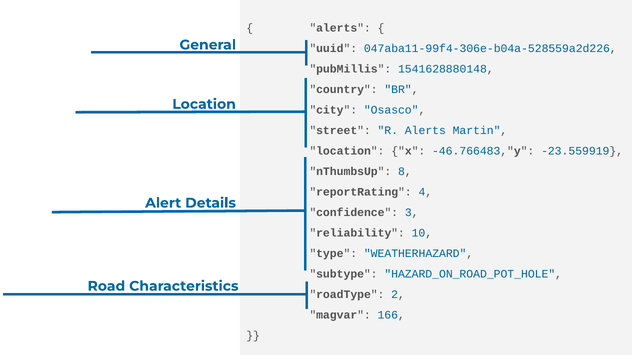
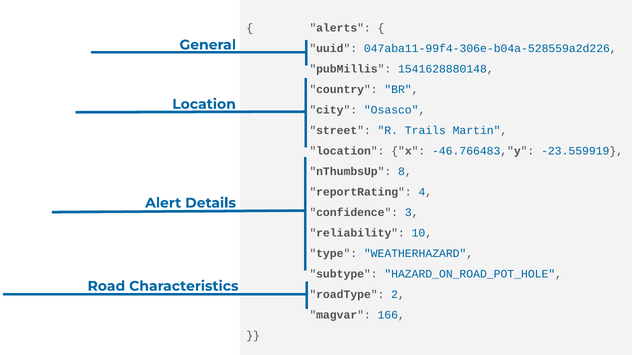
R Alerts: Alerts -> Trails (425, 131)
